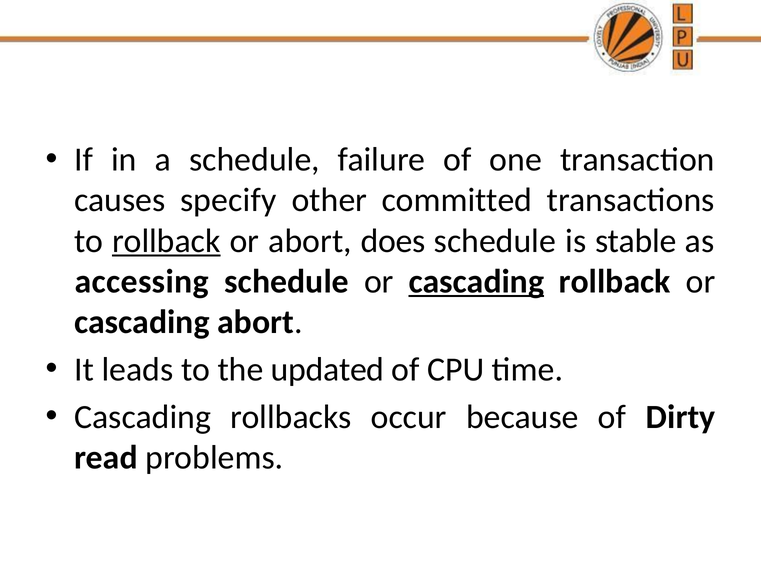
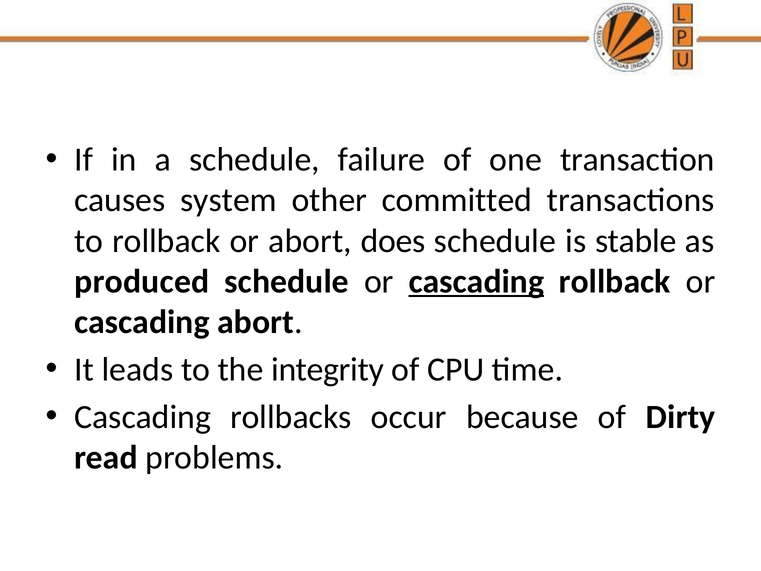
specify: specify -> system (228, 200)
rollback underline: present -> none (166, 241)
accessing: accessing -> produced (142, 281)
updated: updated -> integrity (328, 369)
